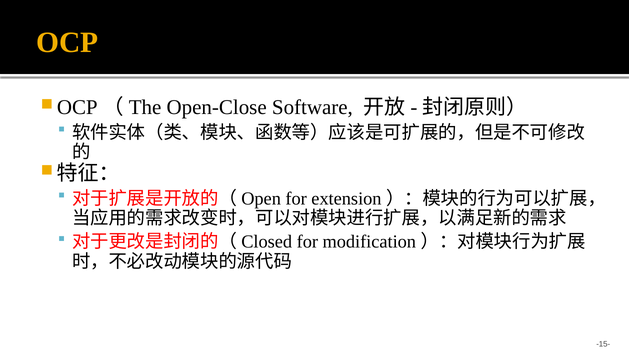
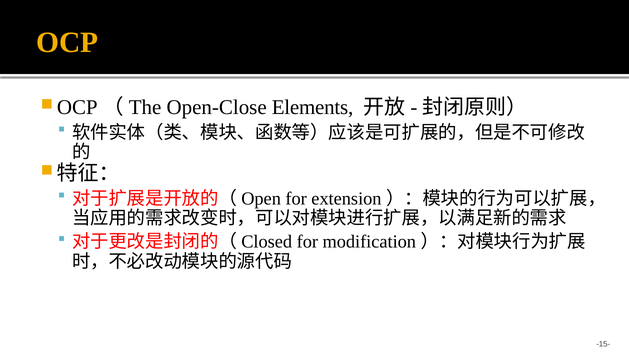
Software: Software -> Elements (313, 108)
